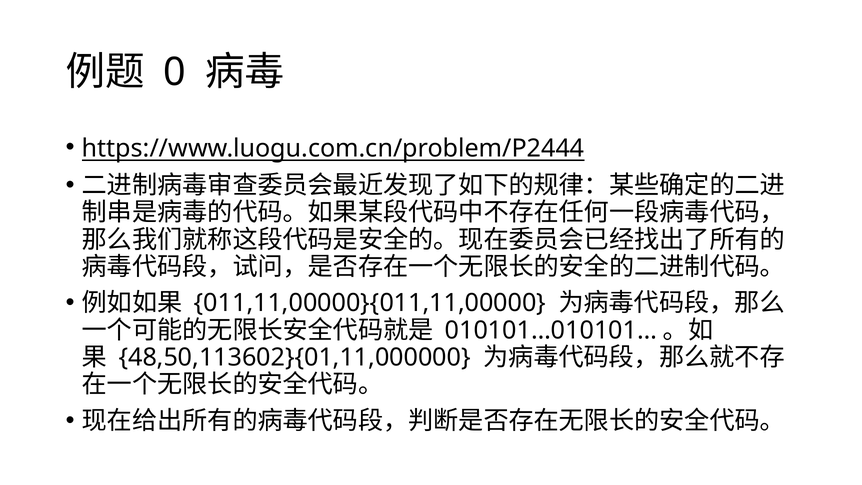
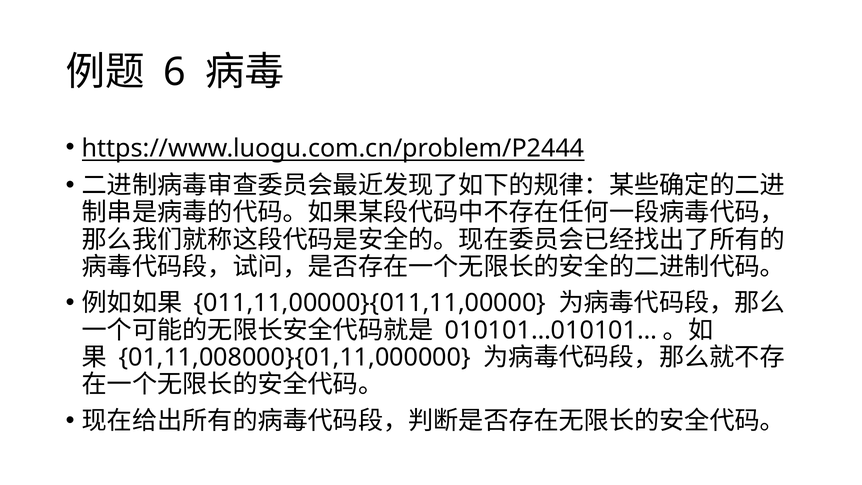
0: 0 -> 6 (174, 72)
48,50,113602}{01,11,000000: 48,50,113602}{01,11,000000 -> 01,11,008000}{01,11,000000 (295, 357)
